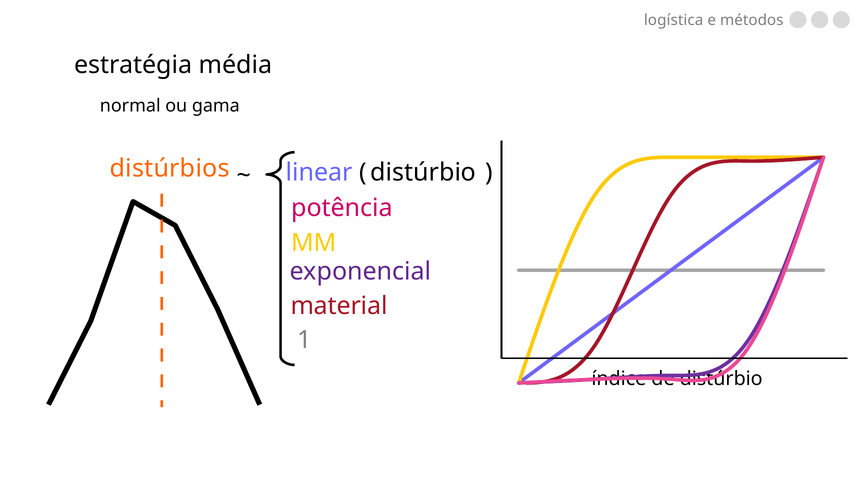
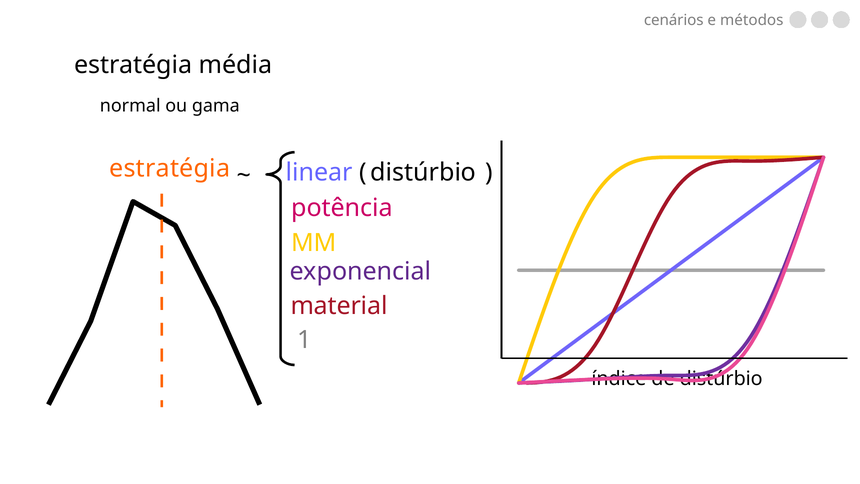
logística: logística -> cenários (674, 20)
distúrbios: distúrbios -> estratégia (170, 169)
